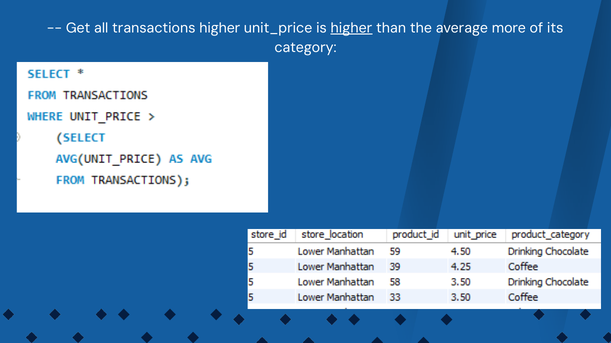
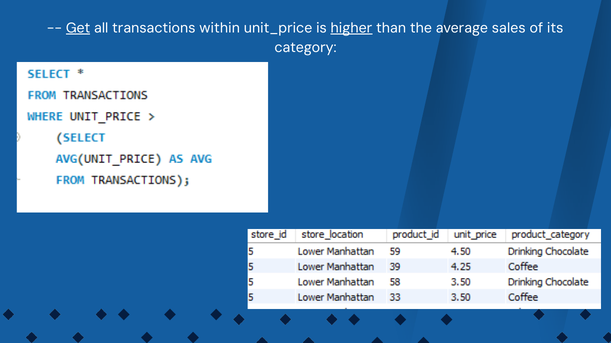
Get underline: none -> present (78, 28)
transactions higher: higher -> within (220, 28)
more: more -> sales (509, 28)
